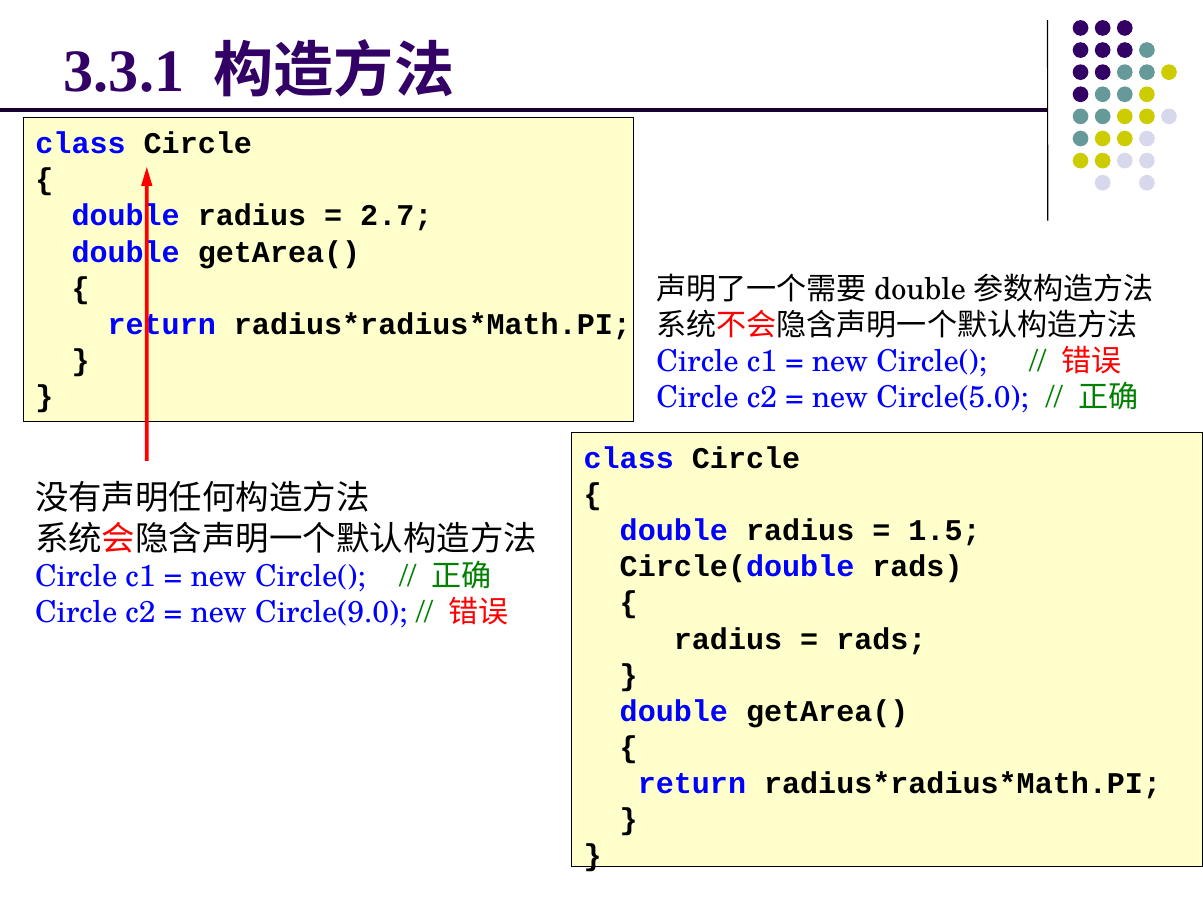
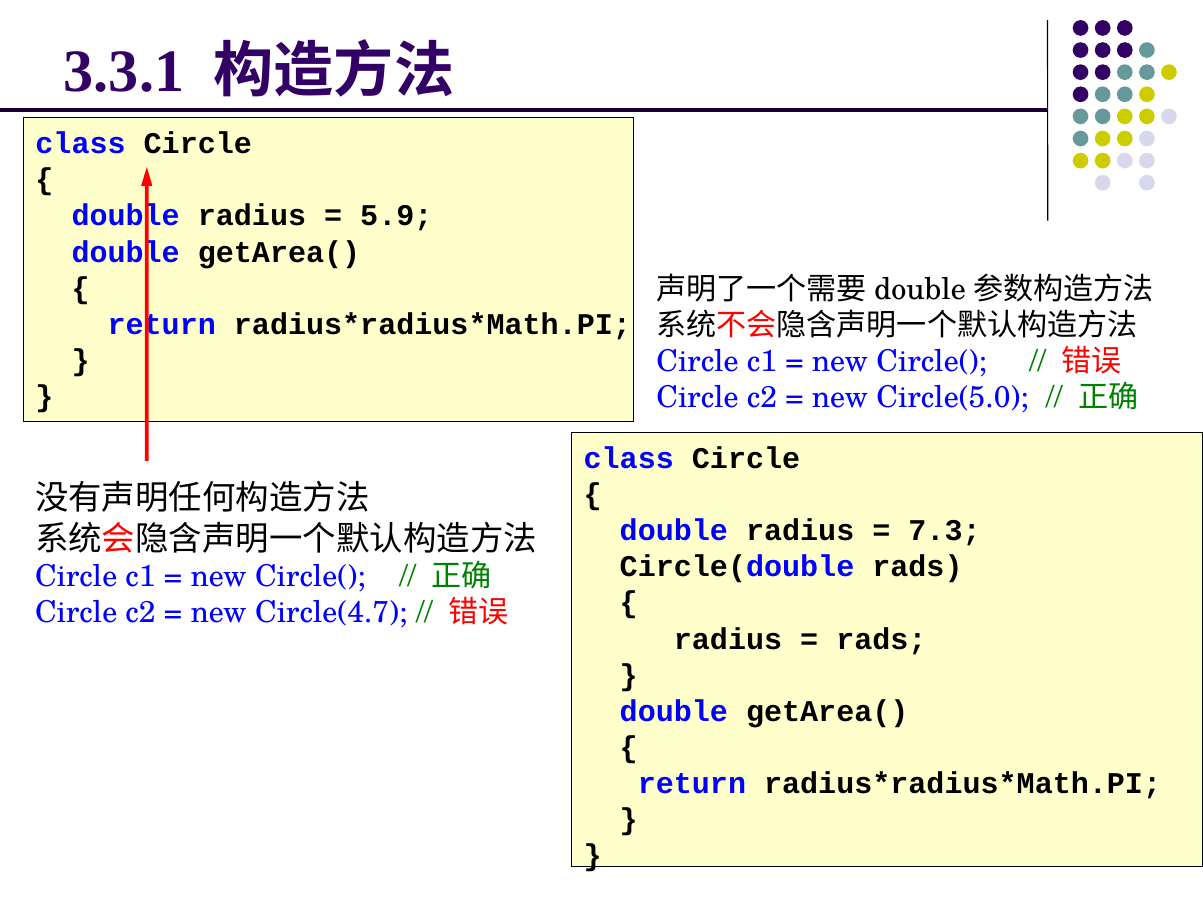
2.7: 2.7 -> 5.9 (396, 216)
1.5: 1.5 -> 7.3 (945, 530)
Circle(9.0: Circle(9.0 -> Circle(4.7 (331, 613)
